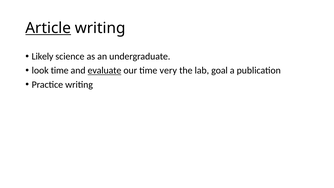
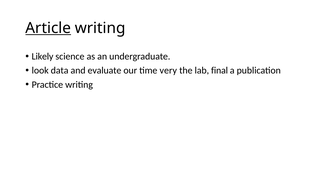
look time: time -> data (60, 70)
evaluate underline: present -> none (105, 70)
goal: goal -> final (220, 70)
